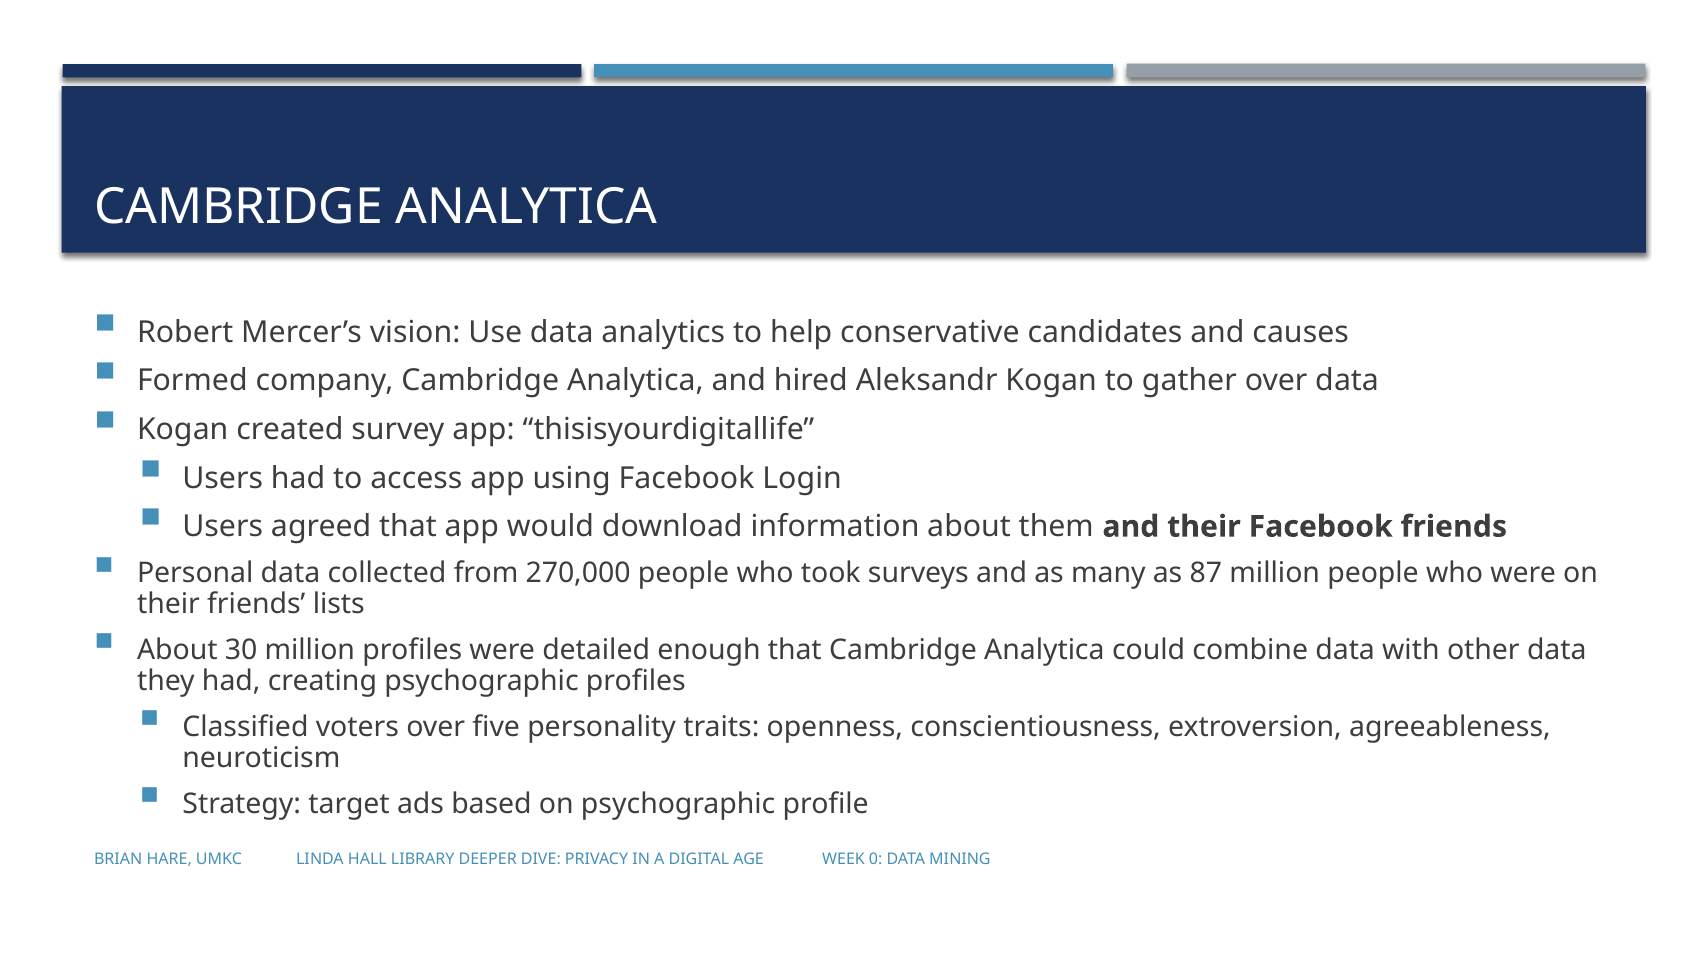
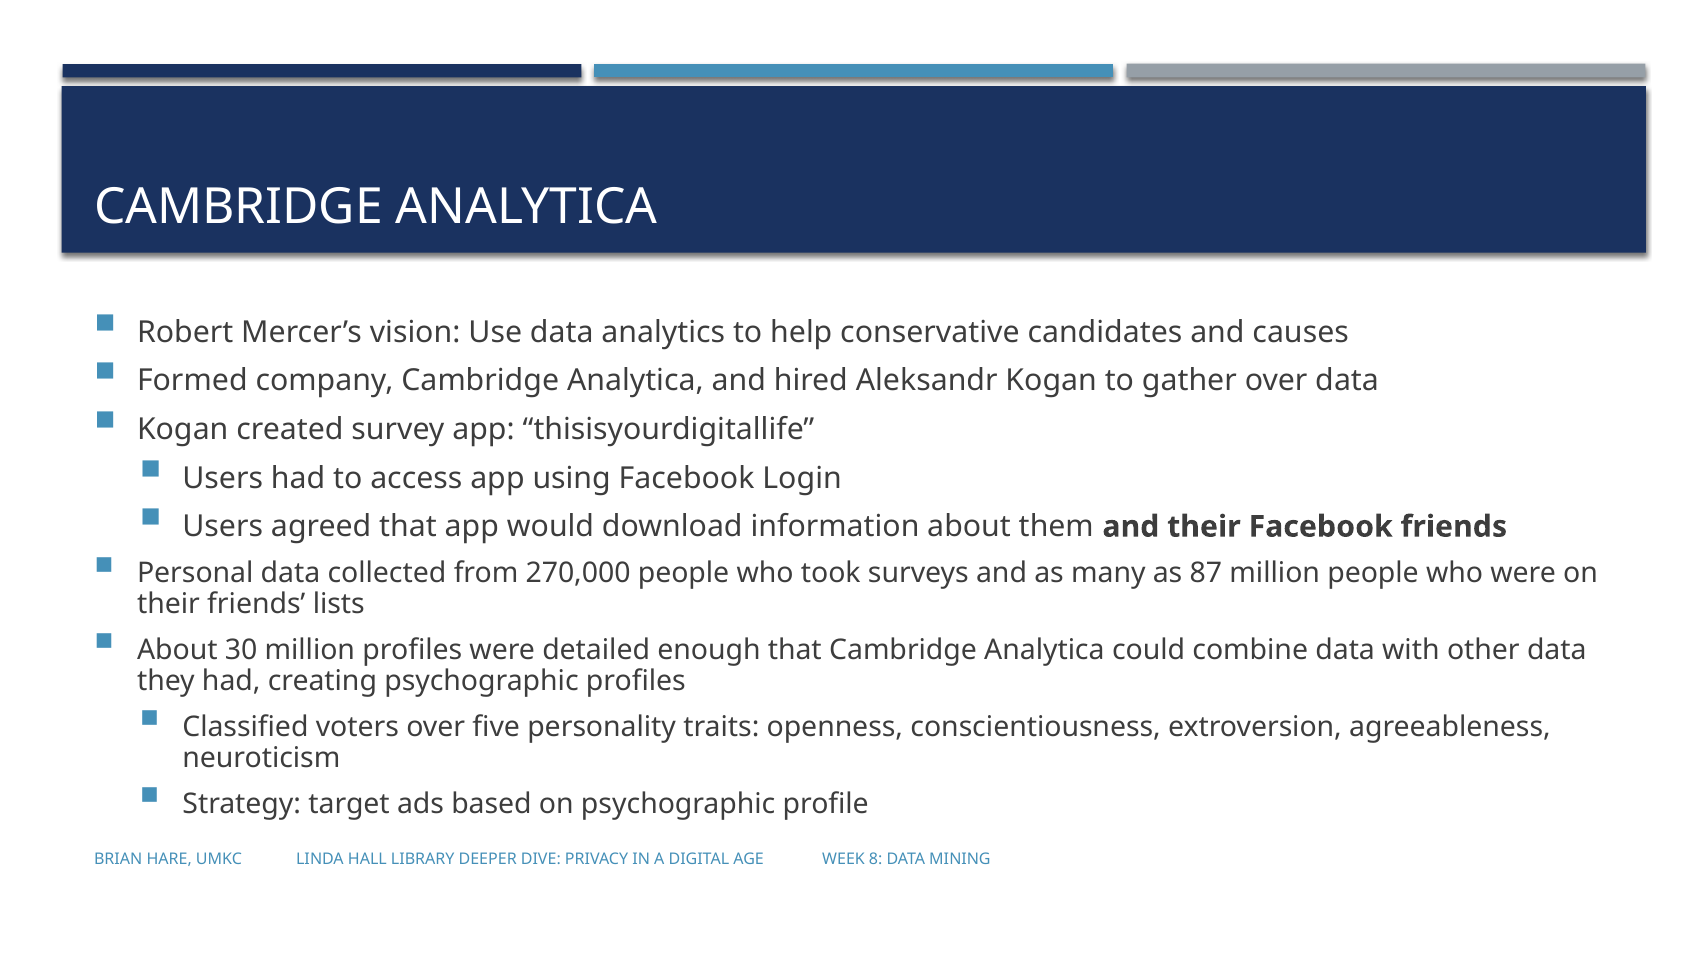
0: 0 -> 8 (876, 859)
